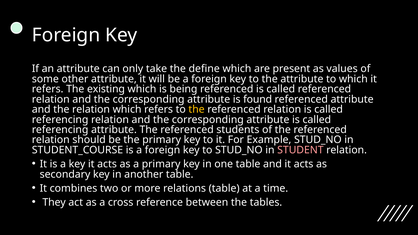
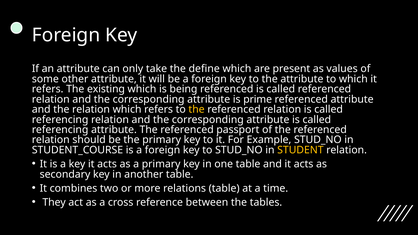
found: found -> prime (258, 99)
students: students -> passport (238, 130)
STUDENT colour: pink -> yellow (300, 150)
